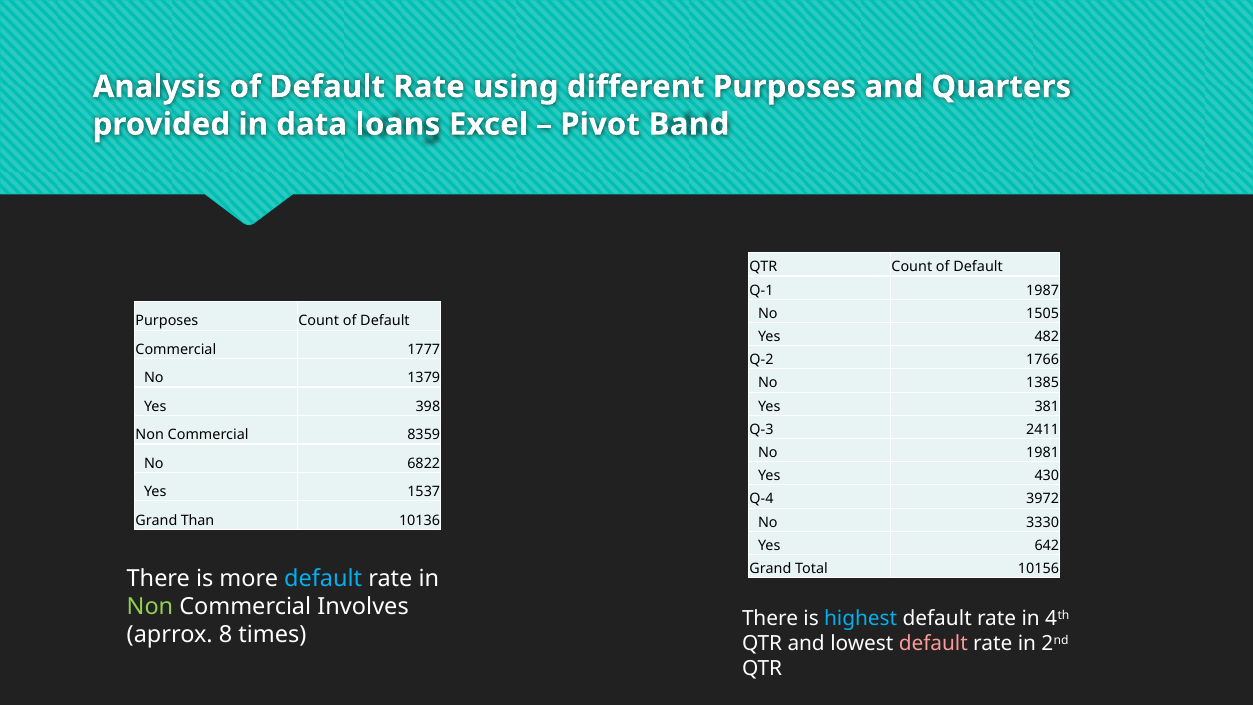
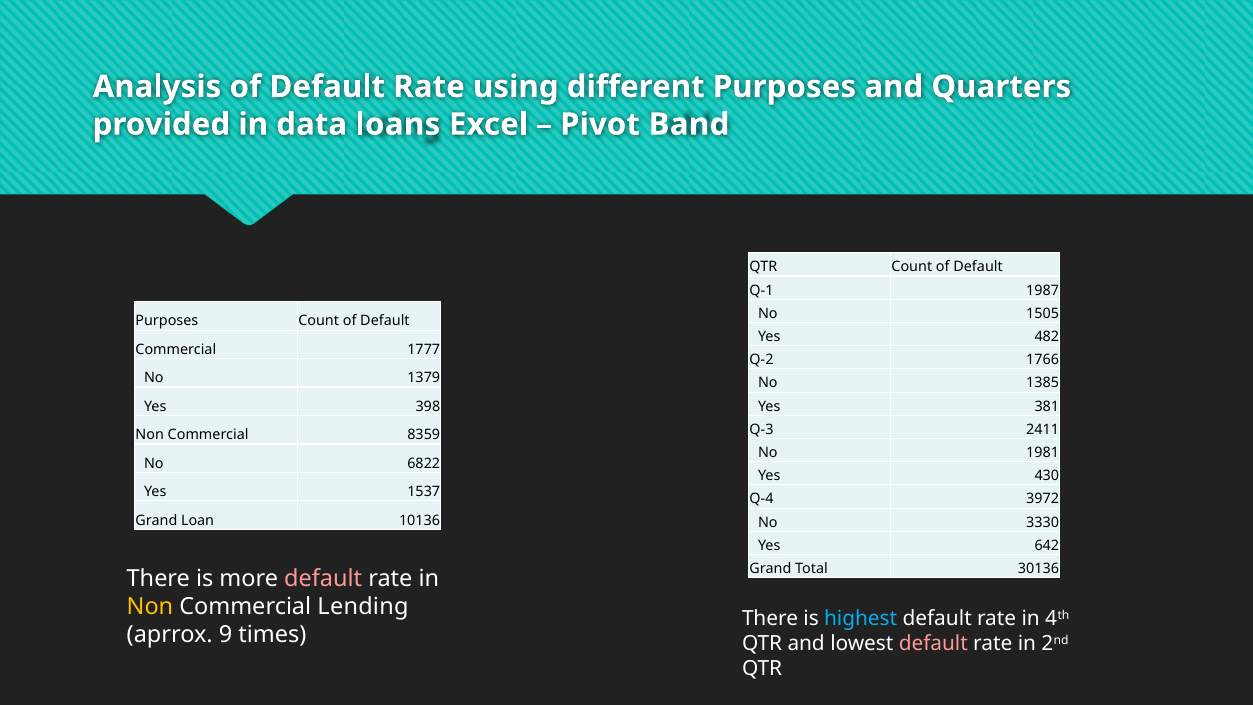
Than: Than -> Loan (198, 520)
10156: 10156 -> 30136 (1038, 569)
default colour: light blue -> pink (323, 578)
Non colour: light green -> yellow (150, 606)
Involves: Involves -> Lending (363, 606)
8: 8 -> 9 (226, 635)
